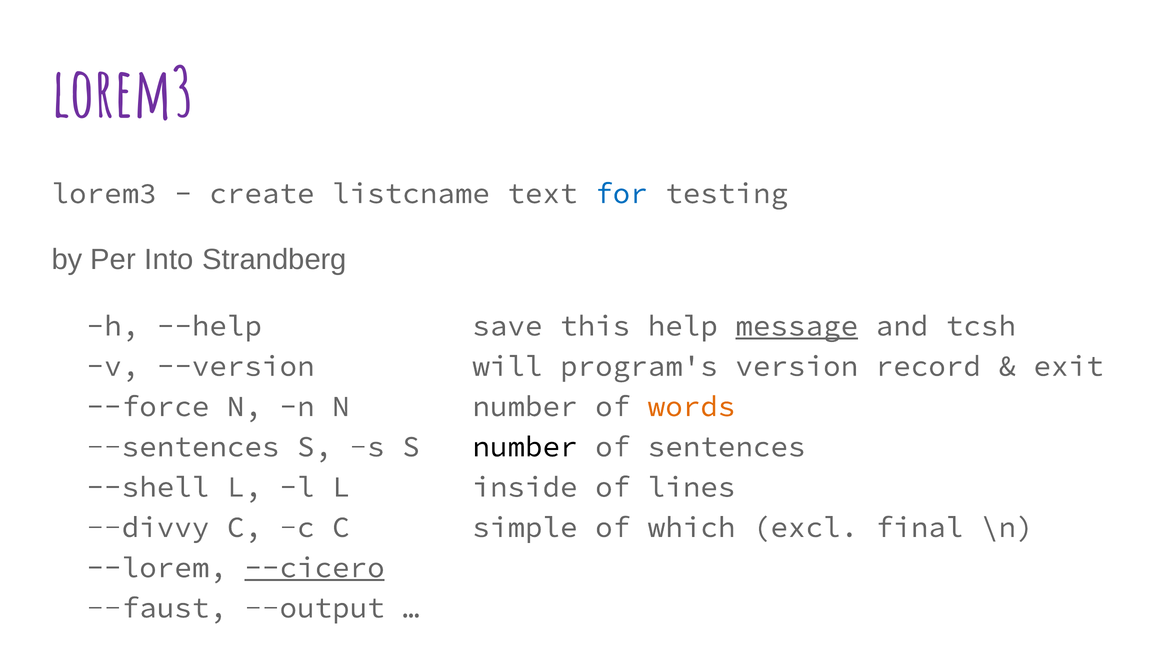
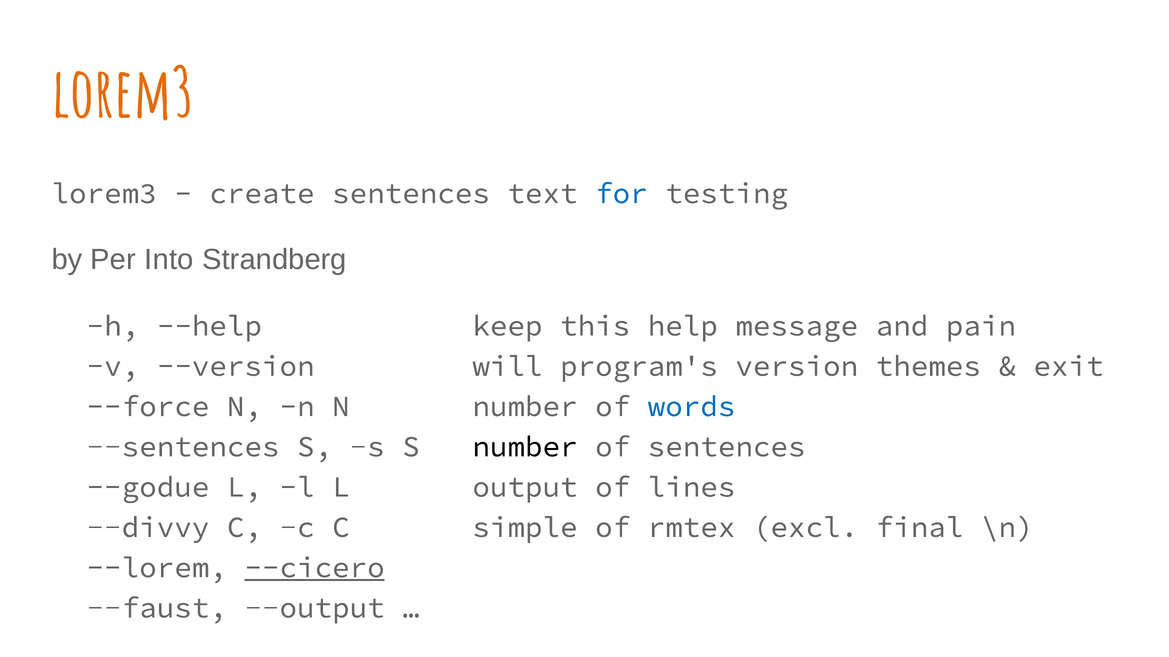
lorem3 colour: purple -> orange (123, 95)
create listcname: listcname -> sentences (411, 194)
save: save -> keep (507, 326)
message underline: present -> none (797, 326)
tcsh: tcsh -> pain (981, 326)
record: record -> themes (928, 366)
words colour: orange -> blue (692, 407)
--shell: --shell -> --godue (148, 487)
inside: inside -> output (525, 487)
which: which -> rmtex (692, 528)
